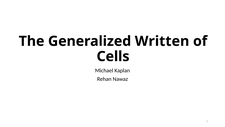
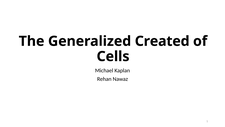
Written: Written -> Created (162, 41)
